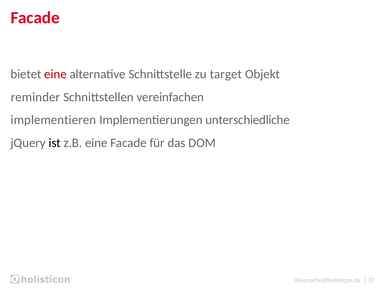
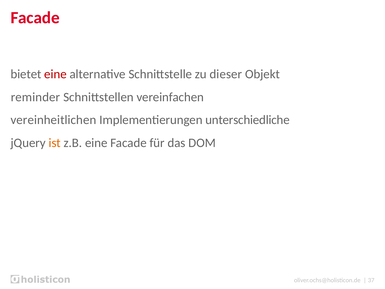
target: target -> dieser (226, 74)
implementieren: implementieren -> vereinheitlichen (53, 120)
ist colour: black -> orange (55, 143)
